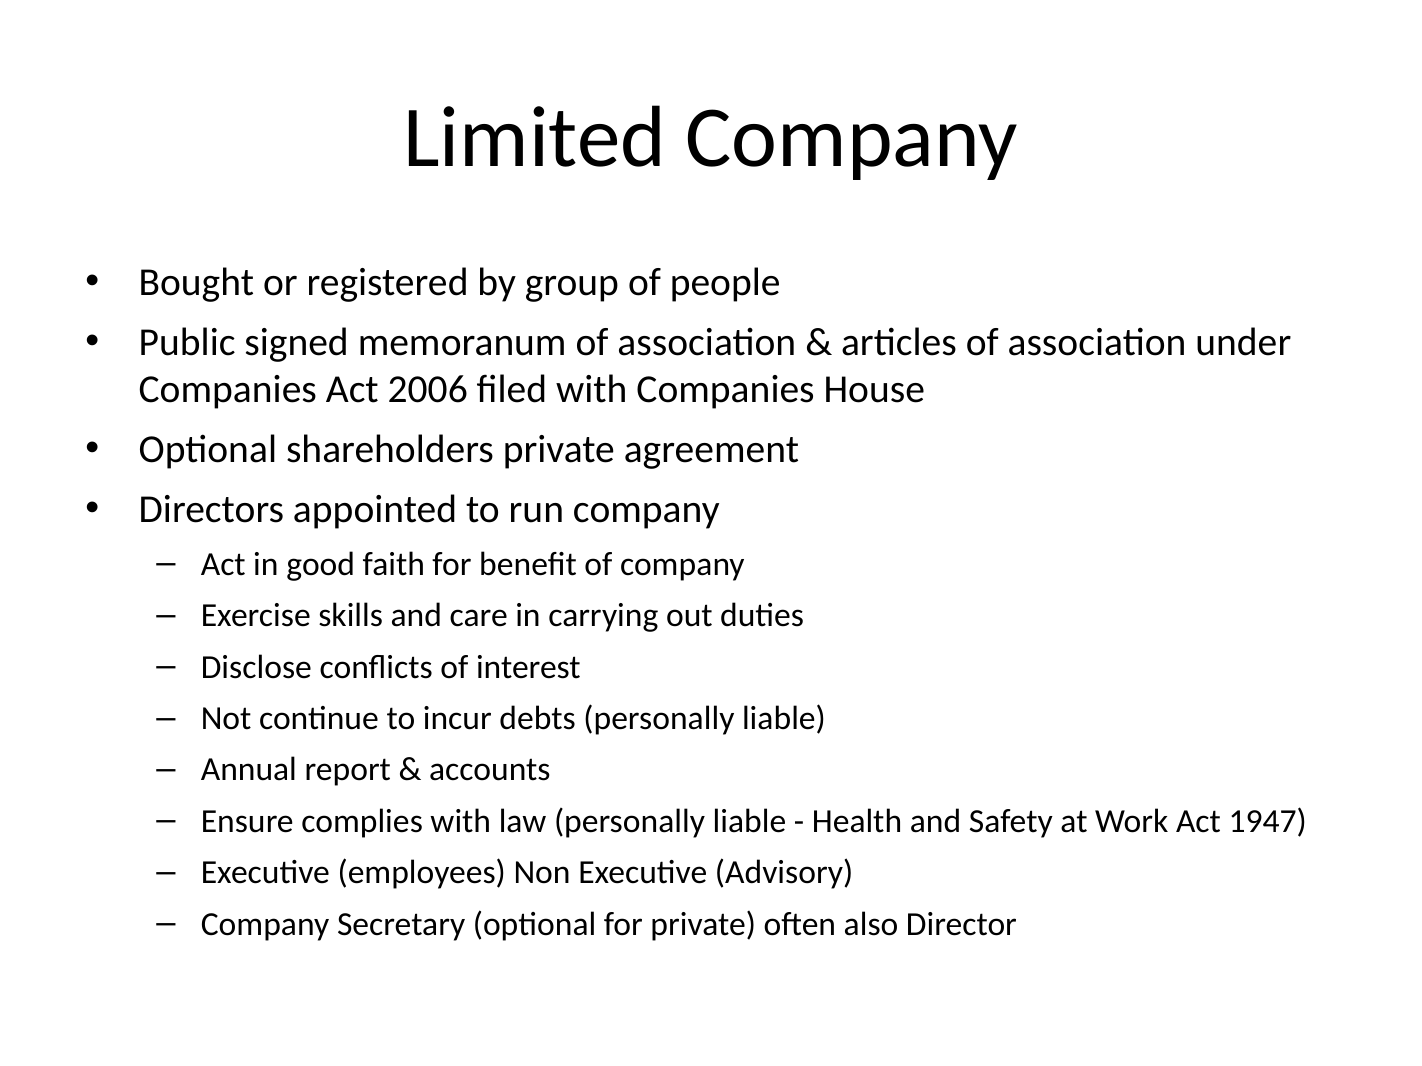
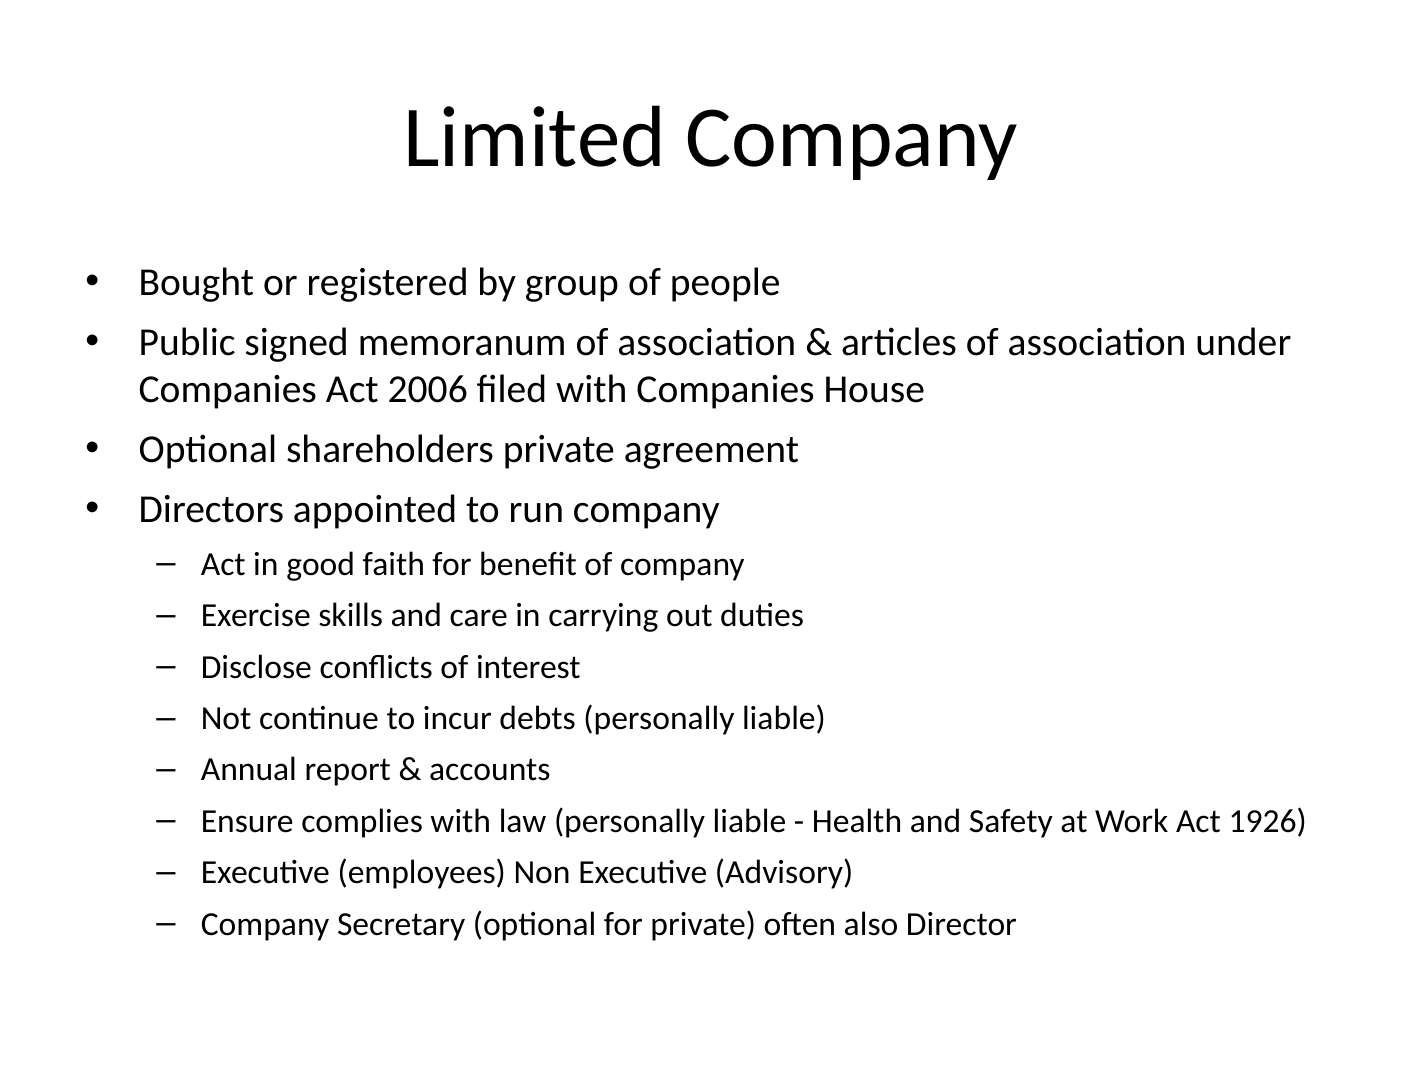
1947: 1947 -> 1926 (1268, 822)
